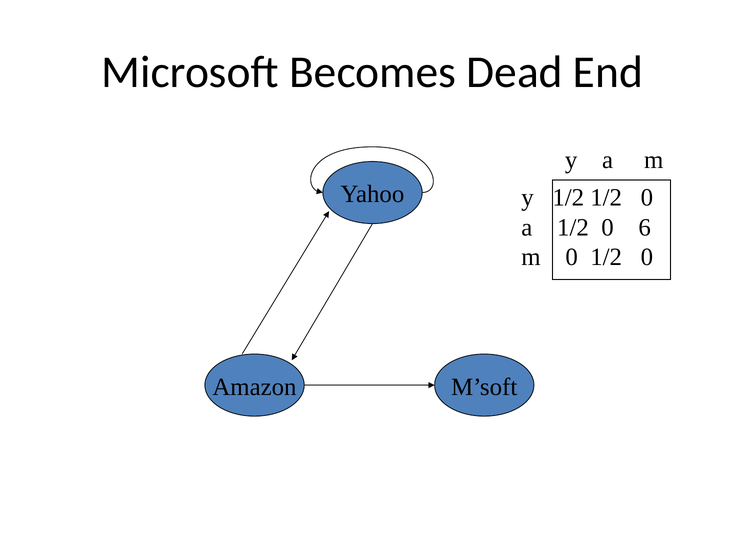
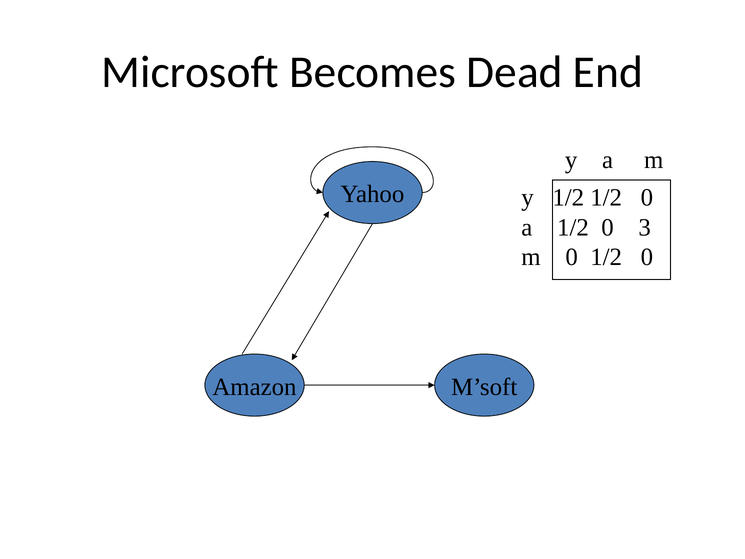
6: 6 -> 3 (645, 227)
